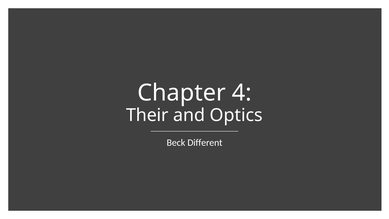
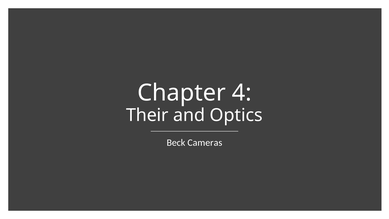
Different: Different -> Cameras (205, 142)
